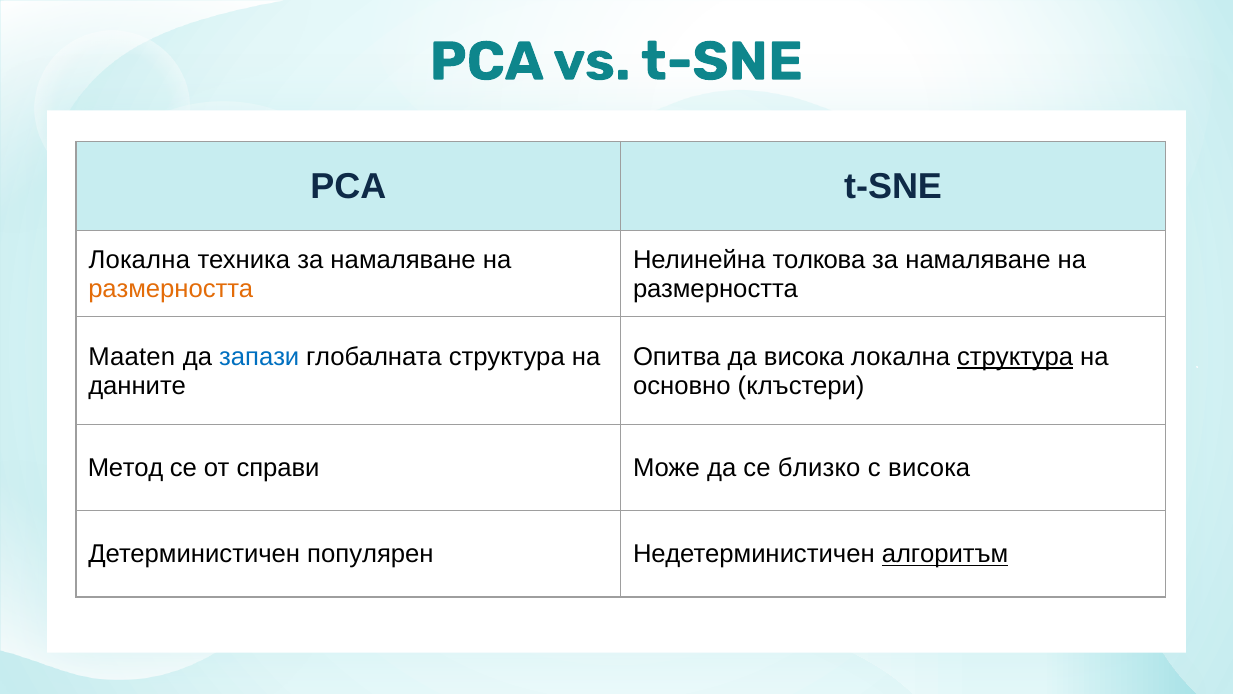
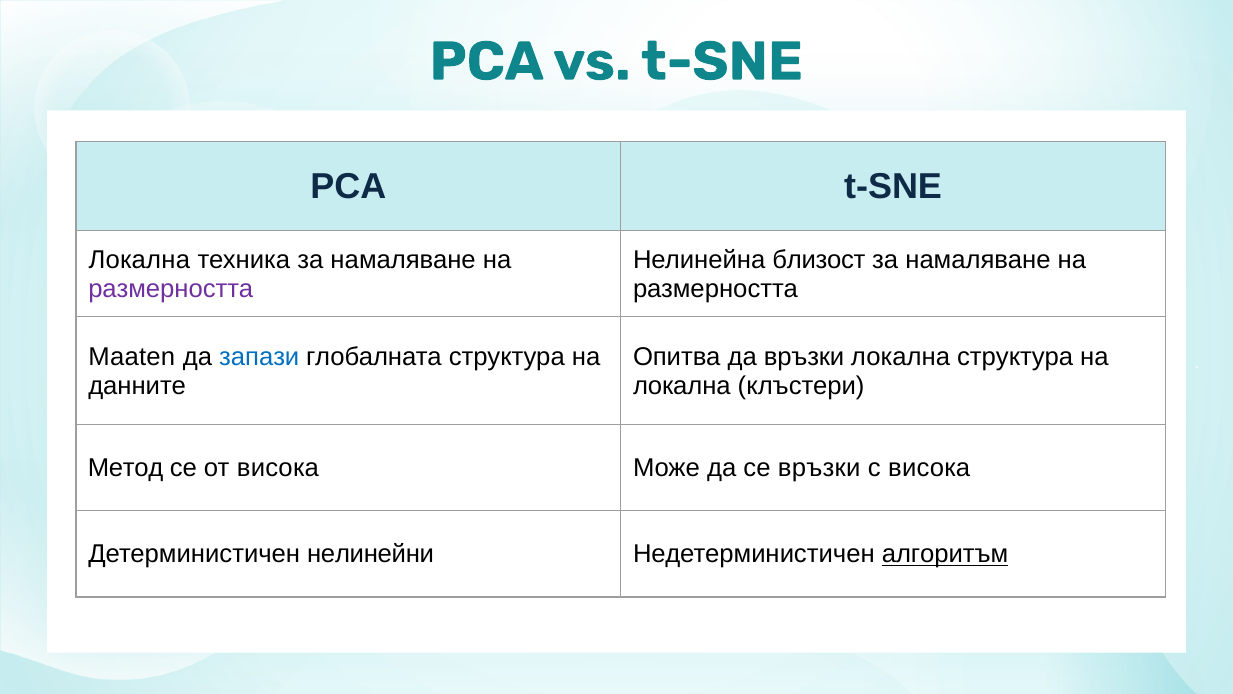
толкова: толкова -> близост (819, 260)
размерността colour: orange -> purple (171, 288)
да висока: висока -> връзки (804, 357)
структура underline: present -> none (1015, 357)
основно: основно -> локална (682, 385)
от справи: справи -> висока (278, 468)
се близко: близко -> връзки (819, 468)
популярен: популярен -> нелинейни (371, 554)
